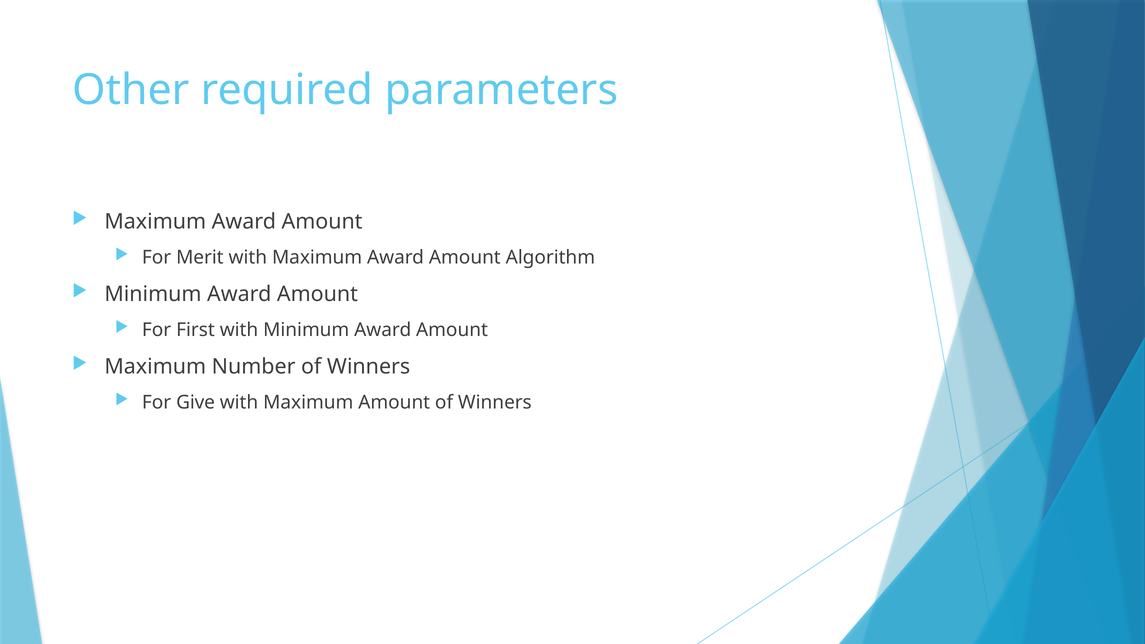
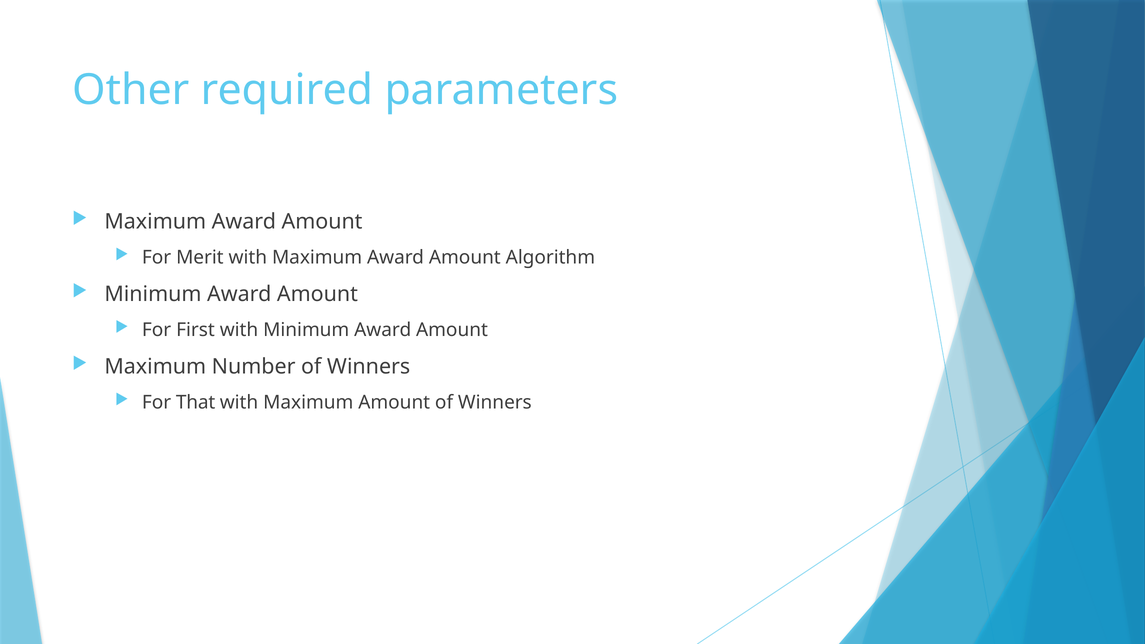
Give: Give -> That (196, 403)
